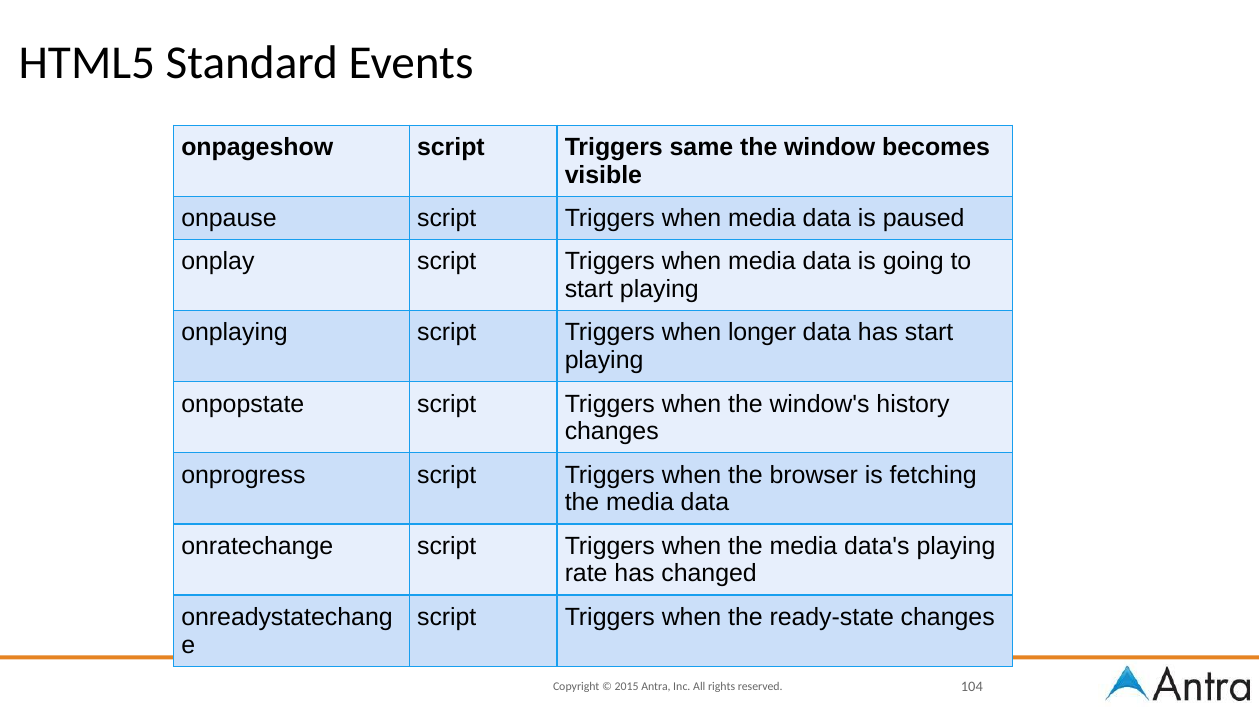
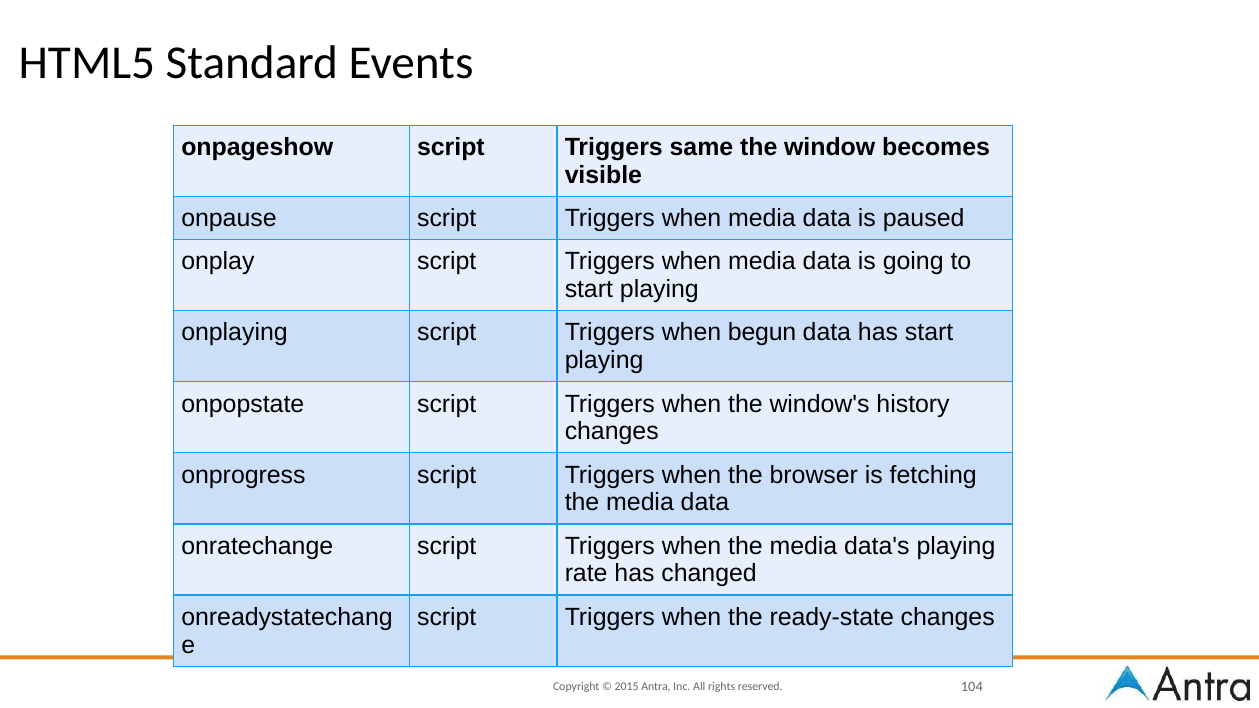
longer: longer -> begun (762, 333)
